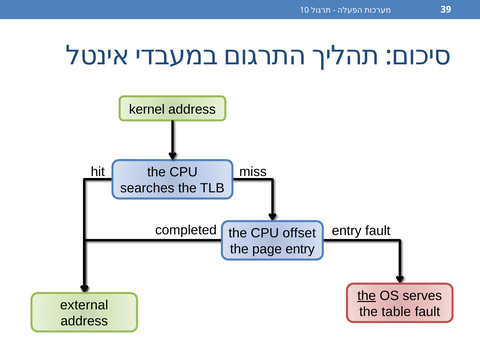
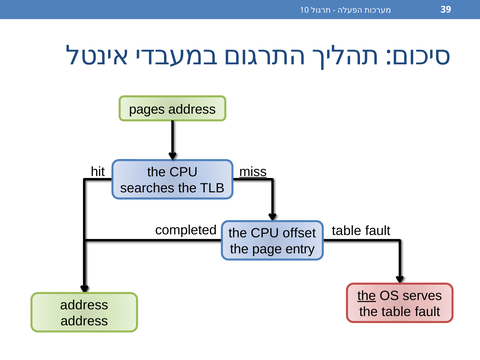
kernel: kernel -> pages (147, 109)
miss underline: none -> present (253, 172)
completed entry: entry -> table (347, 231)
external: external -> address (84, 305)
